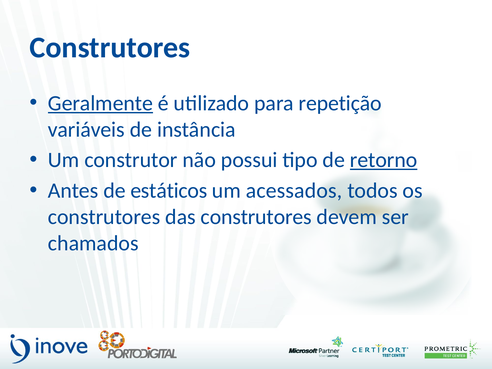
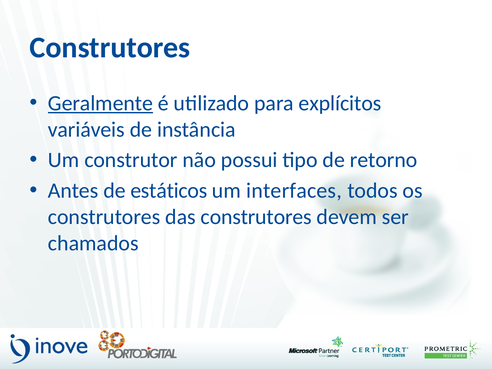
repetição: repetição -> explícitos (340, 103)
retorno underline: present -> none (384, 160)
acessados: acessados -> interfaces (294, 191)
